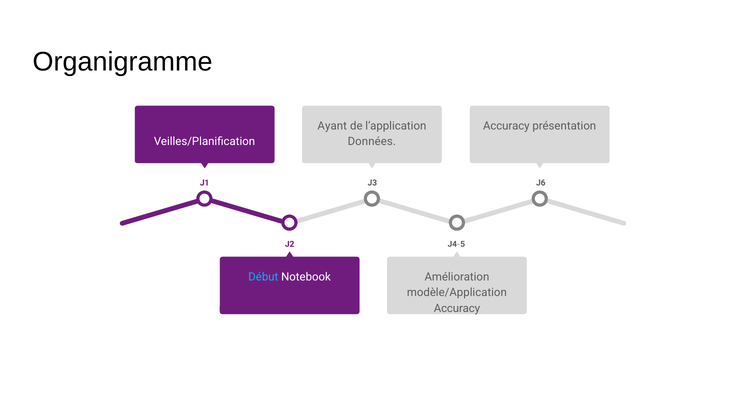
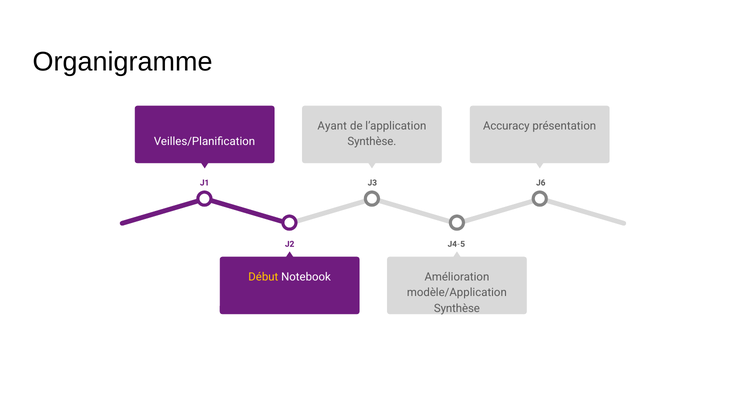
Données: Données -> Synthèse (372, 142)
Début colour: light blue -> yellow (263, 277)
Accuracy: Accuracy -> Synthèse (457, 308)
